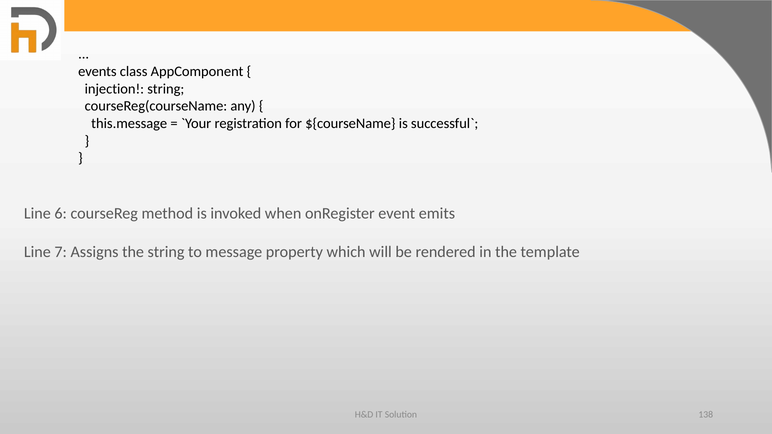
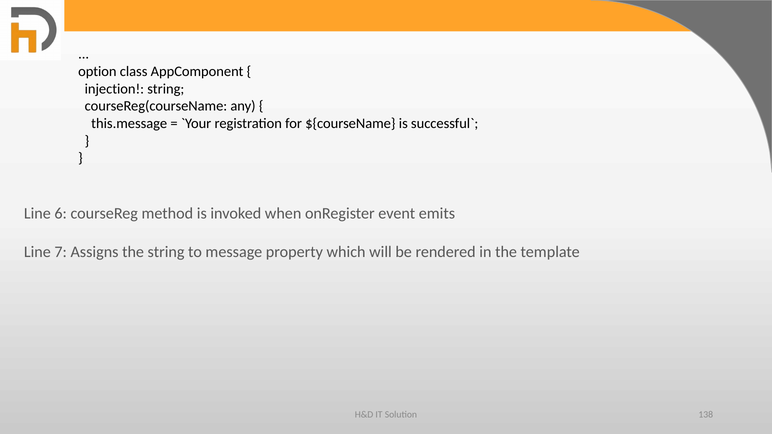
events: events -> option (97, 71)
